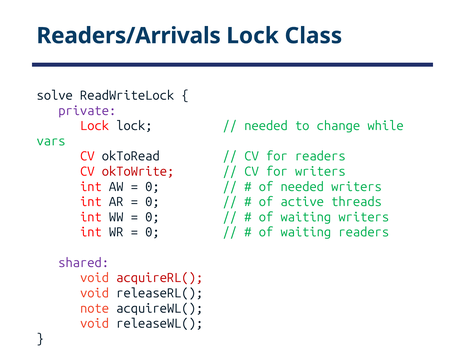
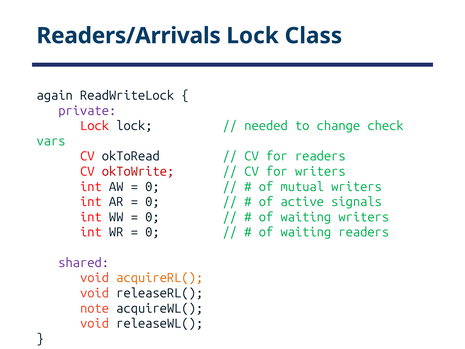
solve: solve -> again (55, 95)
while: while -> check (386, 126)
of needed: needed -> mutual (302, 187)
threads: threads -> signals (357, 202)
acquireRL( colour: red -> orange (160, 278)
